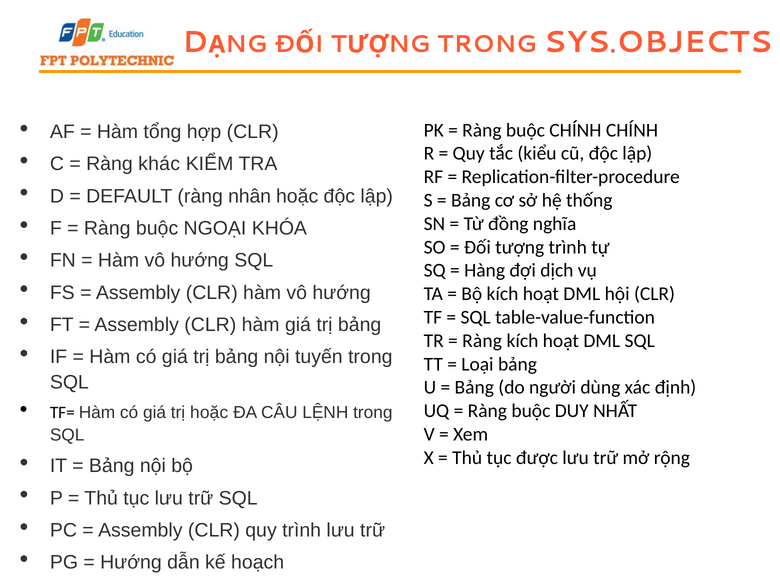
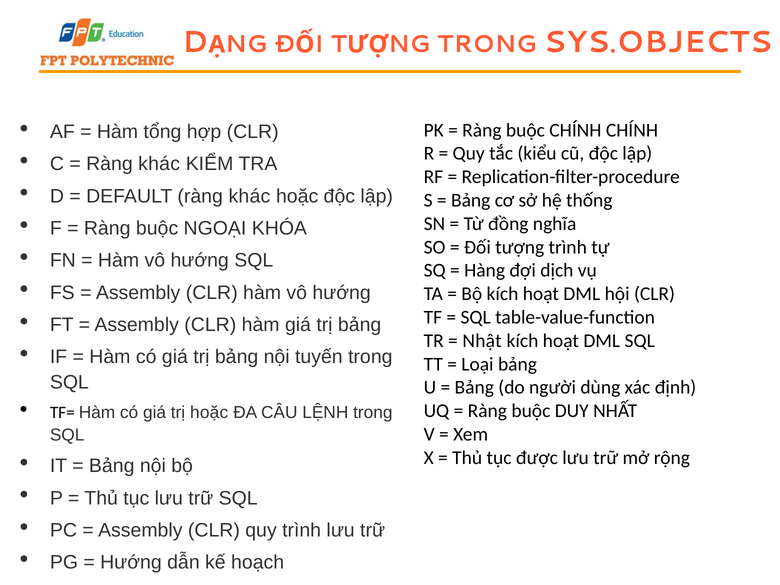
DEFAULT ràng nhân: nhân -> khác (249, 196)
Ràng: Ràng -> Nhật (482, 341)
